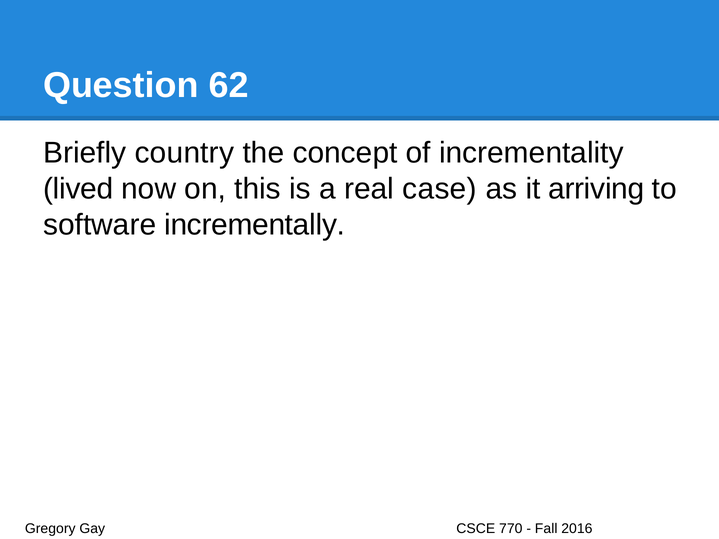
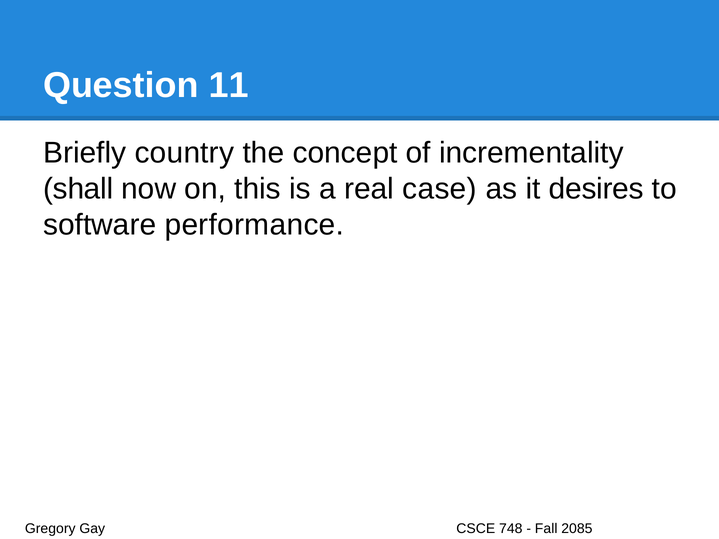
62: 62 -> 11 (229, 85)
lived: lived -> shall (78, 189)
arriving: arriving -> desires (596, 189)
incrementally: incrementally -> performance (254, 225)
770: 770 -> 748 (511, 529)
2016: 2016 -> 2085 (577, 529)
